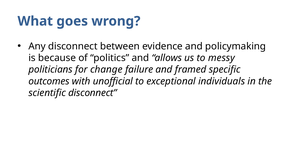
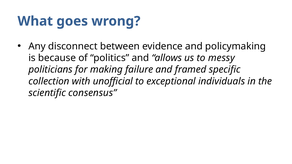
change: change -> making (106, 70)
outcomes: outcomes -> collection (49, 81)
scientific disconnect: disconnect -> consensus (92, 93)
